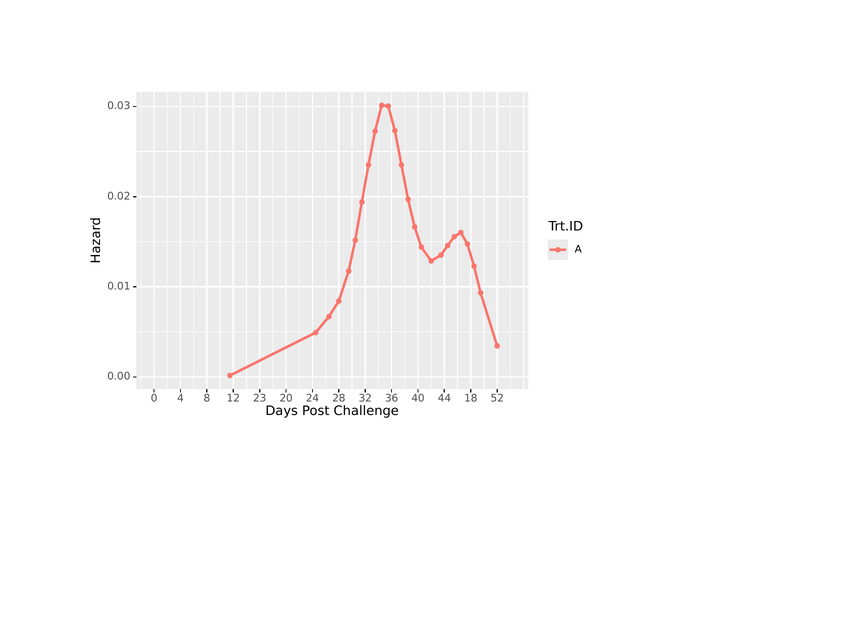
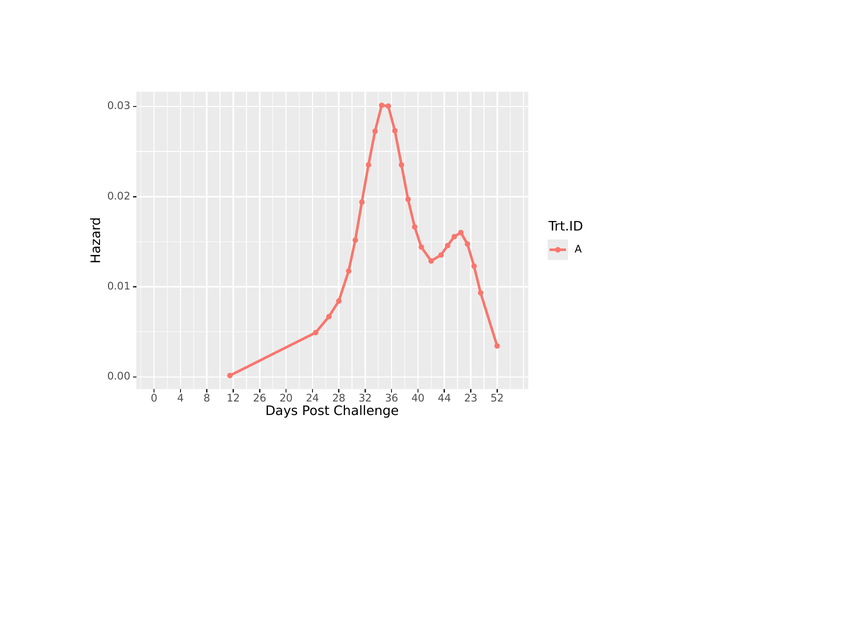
23: 23 -> 26 (260, 398)
18: 18 -> 23 (471, 398)
